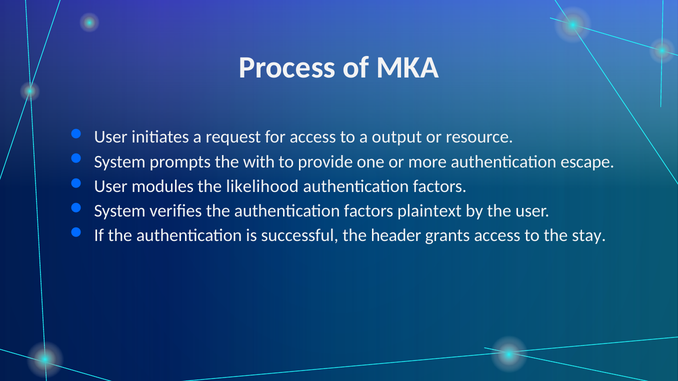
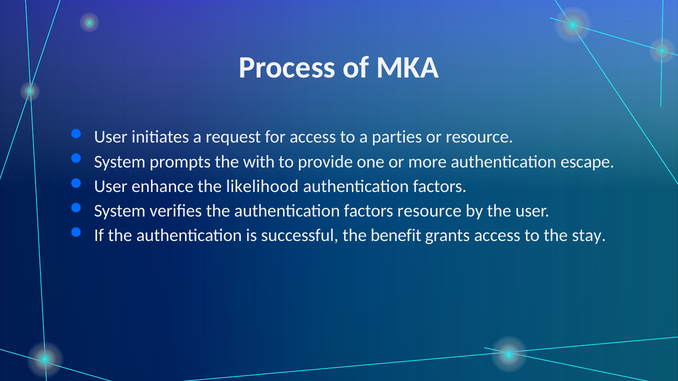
output: output -> parties (397, 137)
modules: modules -> enhance (163, 186)
factors plaintext: plaintext -> resource (429, 211)
header: header -> benefit (396, 236)
